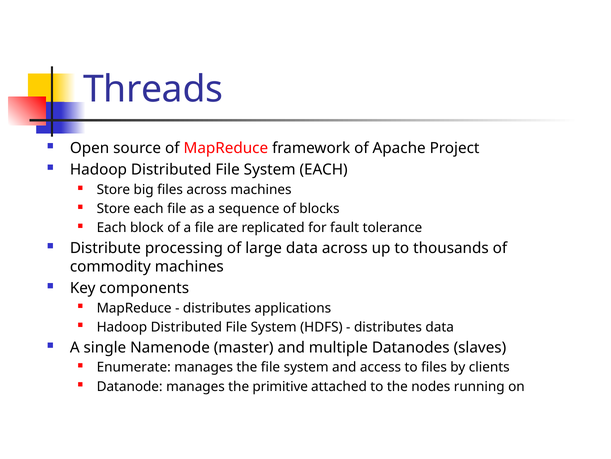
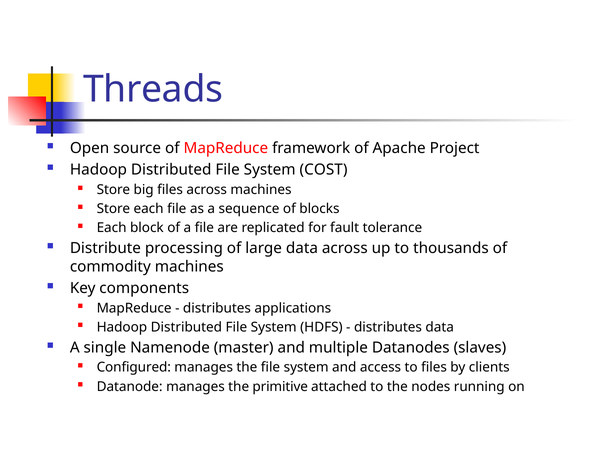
System EACH: EACH -> COST (324, 170)
Enumerate: Enumerate -> Configured (134, 367)
